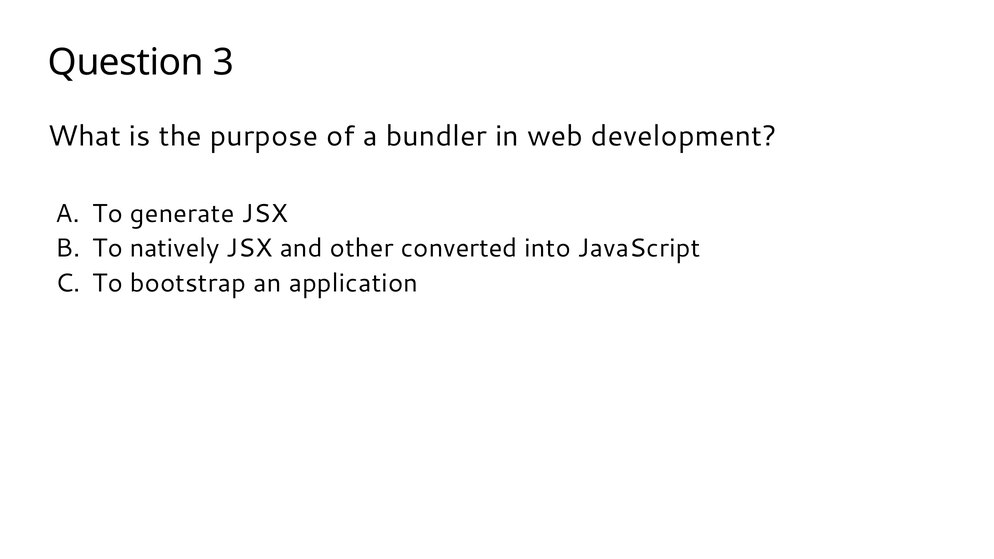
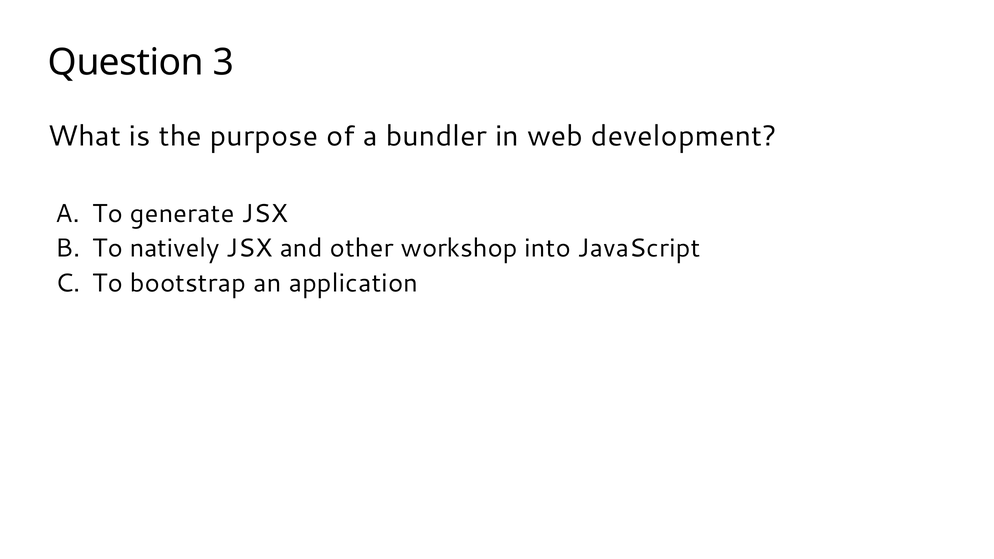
converted: converted -> workshop (459, 248)
